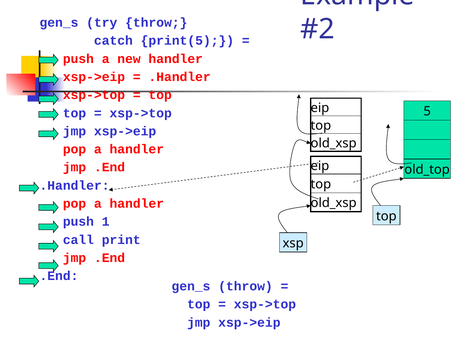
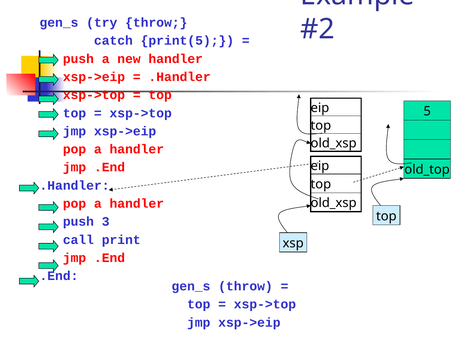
1: 1 -> 3 (106, 222)
